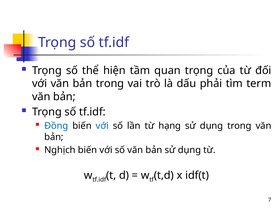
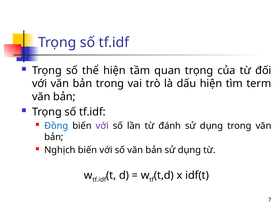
dấu phải: phải -> hiện (211, 84)
với colour: blue -> purple (102, 126)
hạng: hạng -> đánh (170, 126)
